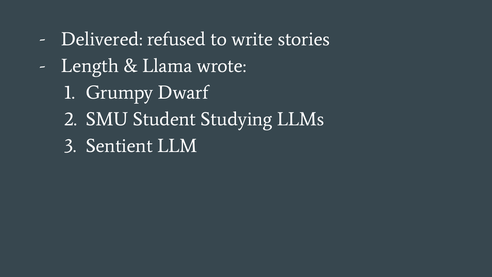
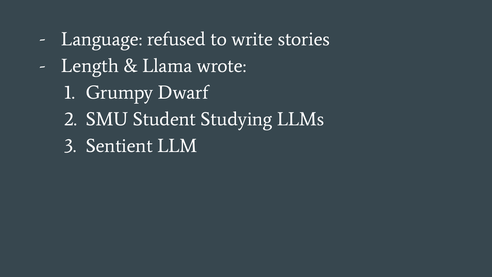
Delivered: Delivered -> Language (102, 39)
